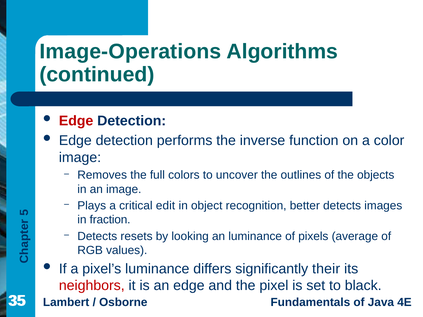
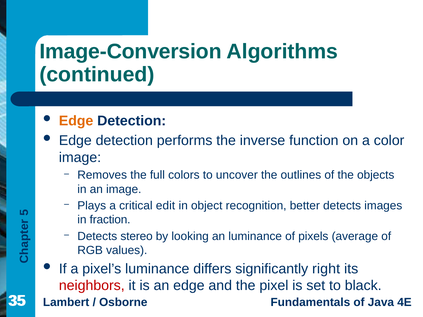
Image-Operations: Image-Operations -> Image-Conversion (131, 52)
Edge colour: red -> orange (76, 121)
resets: resets -> stereo (137, 236)
their: their -> right (326, 269)
